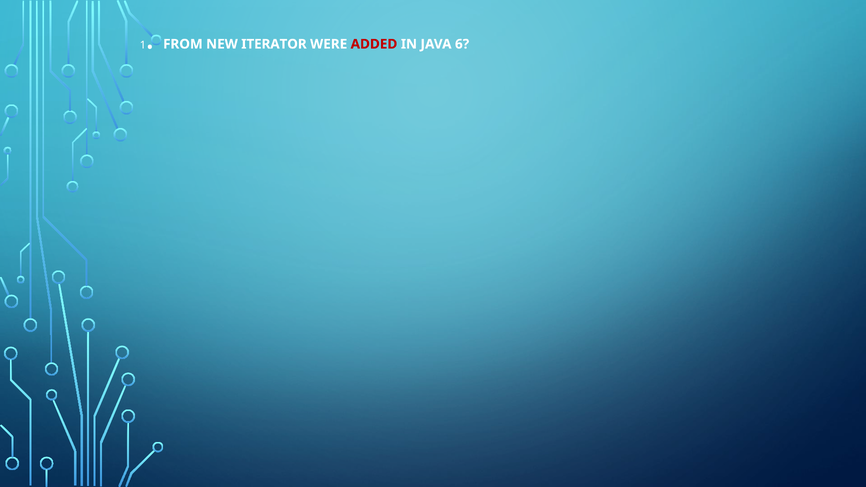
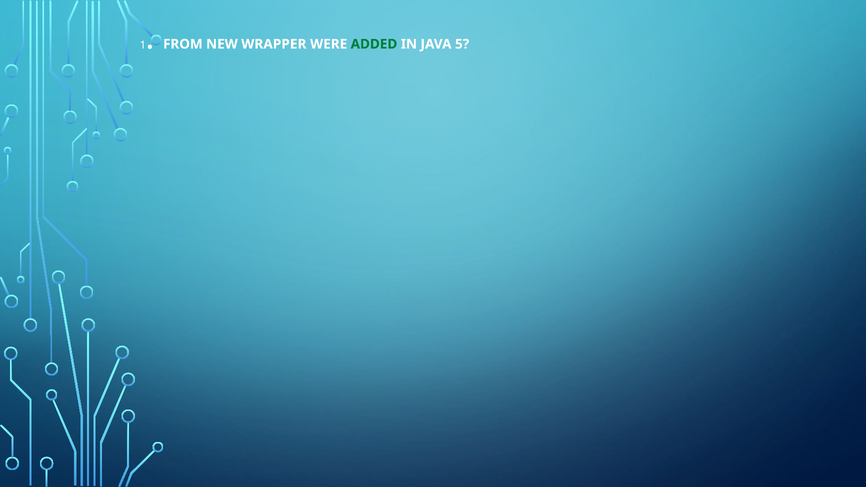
ITERATOR: ITERATOR -> WRAPPER (274, 44)
ADDED colour: red -> green (374, 44)
6: 6 -> 5 (462, 44)
